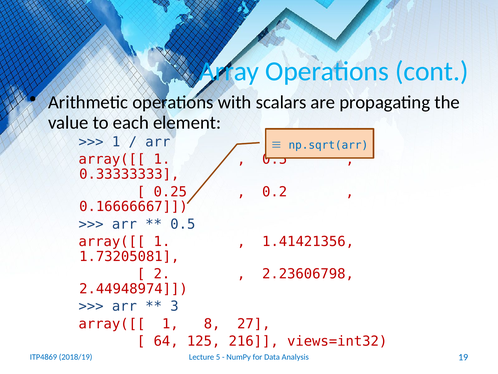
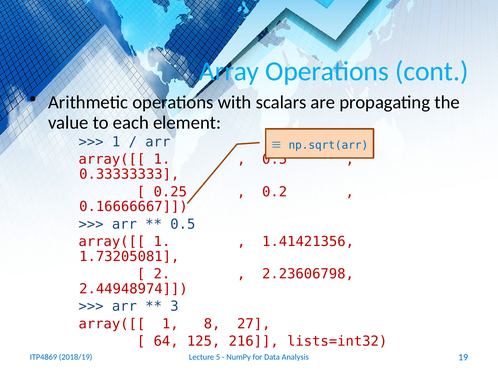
views=int32: views=int32 -> lists=int32 (337, 341)
